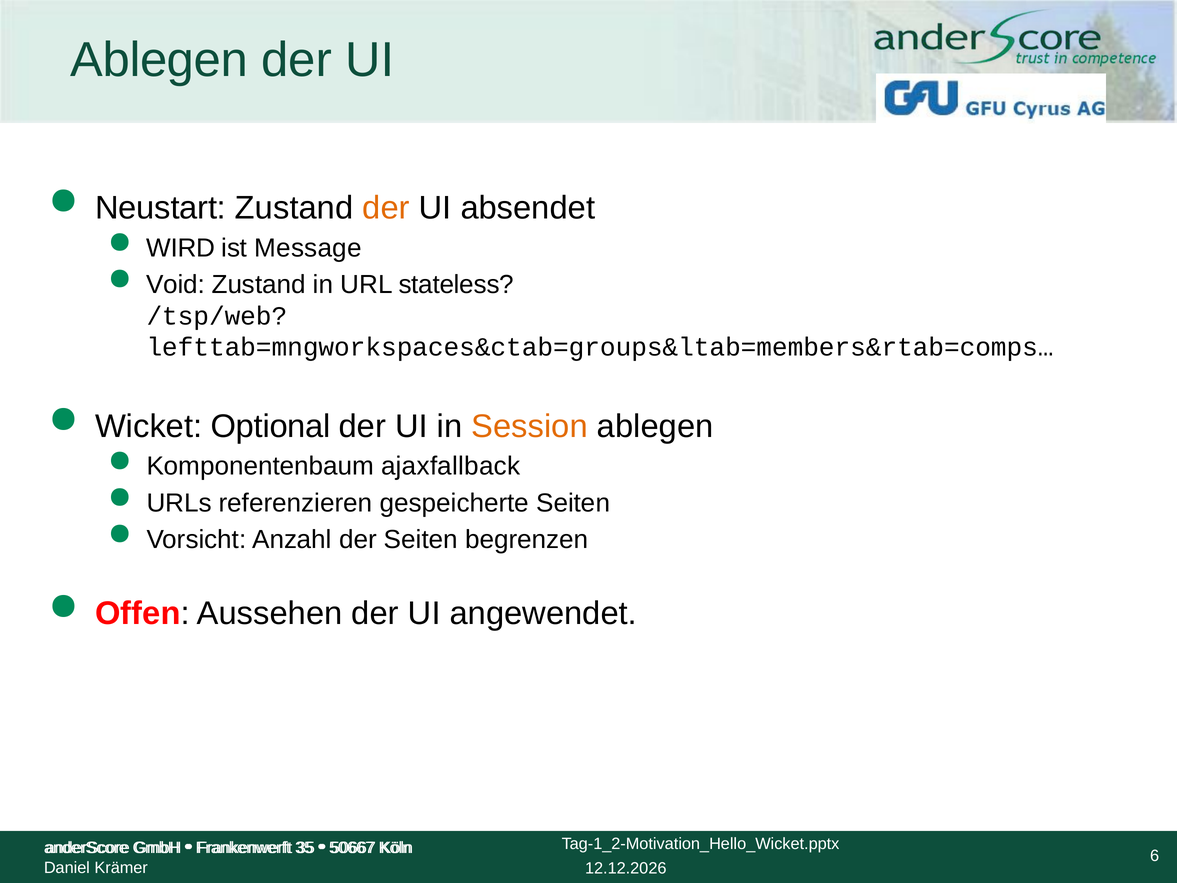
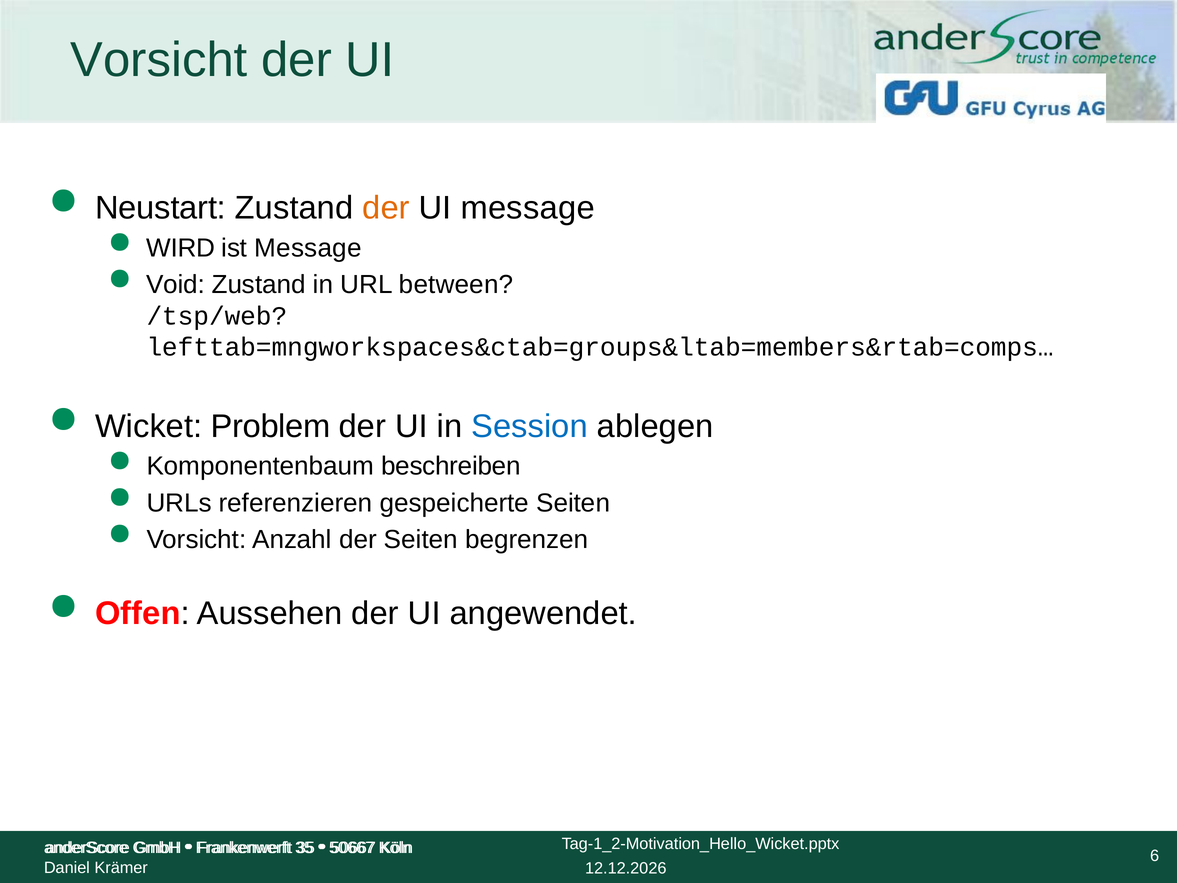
Ablegen: Ablegen -> Vorsicht (159, 60)
UI absendet: absendet -> message (528, 208)
stateless: stateless -> between (456, 284)
Optional: Optional -> Problem (271, 426)
Session colour: orange -> blue (530, 426)
ajaxfallback: ajaxfallback -> beschreiben (451, 466)
